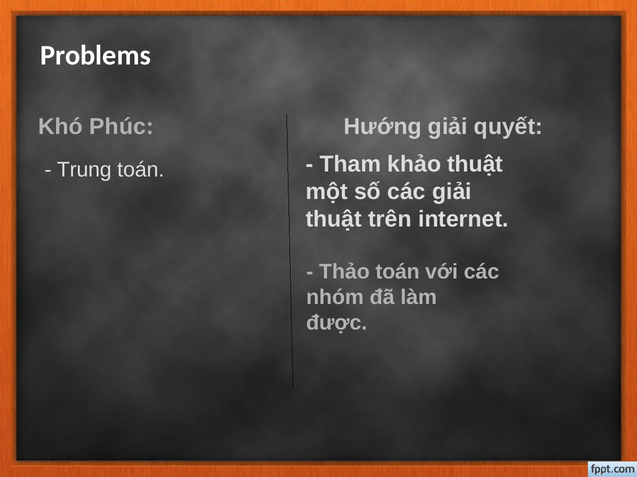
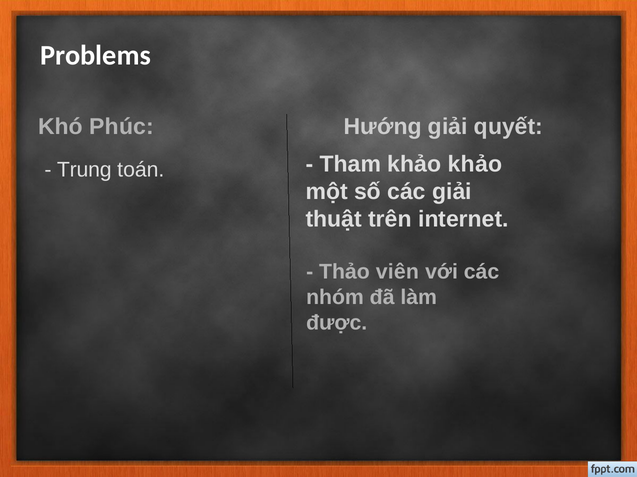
khảo thuật: thuật -> khảo (475, 164)
Thảo toán: toán -> viên (397, 272)
